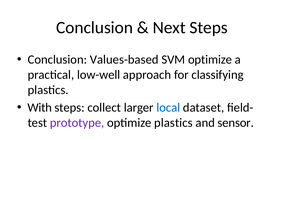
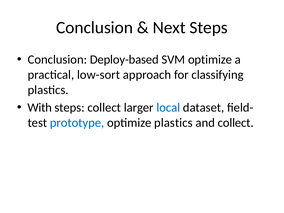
Values-based: Values-based -> Deploy-based (124, 60)
low-well: low-well -> low-sort (99, 75)
prototype colour: purple -> blue (77, 123)
and sensor: sensor -> collect (236, 123)
